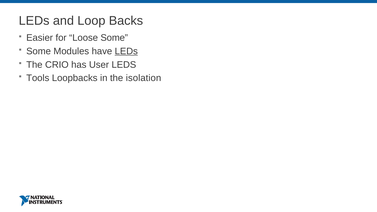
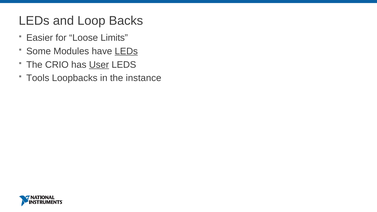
Loose Some: Some -> Limits (114, 38)
User underline: none -> present (99, 65)
isolation: isolation -> instance (144, 78)
